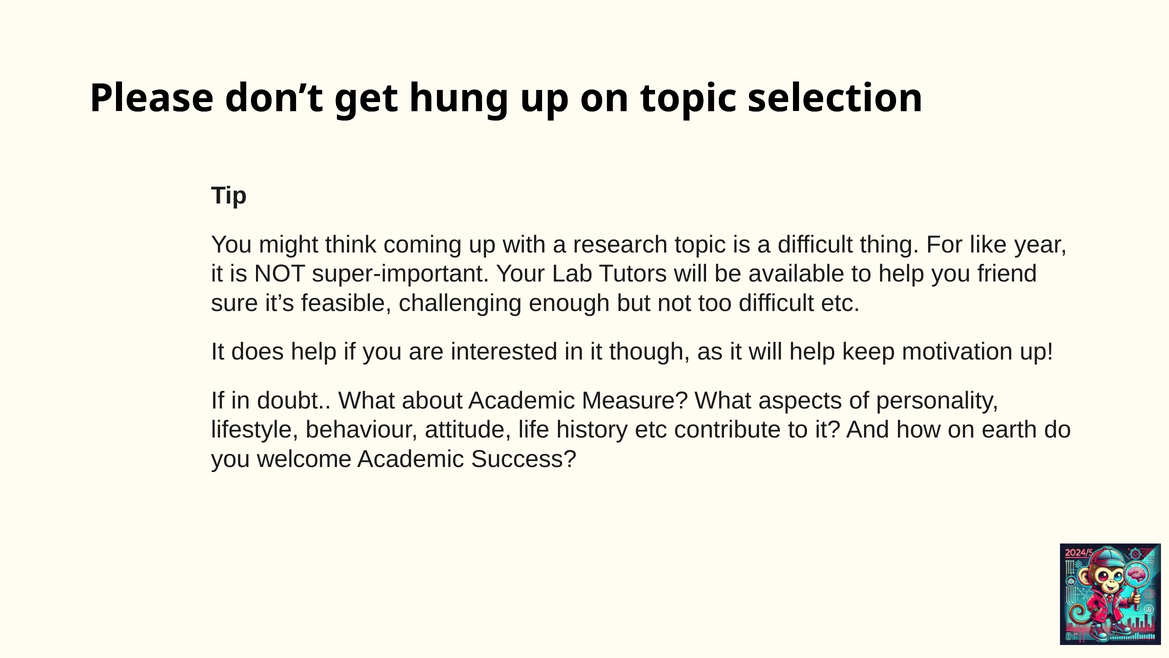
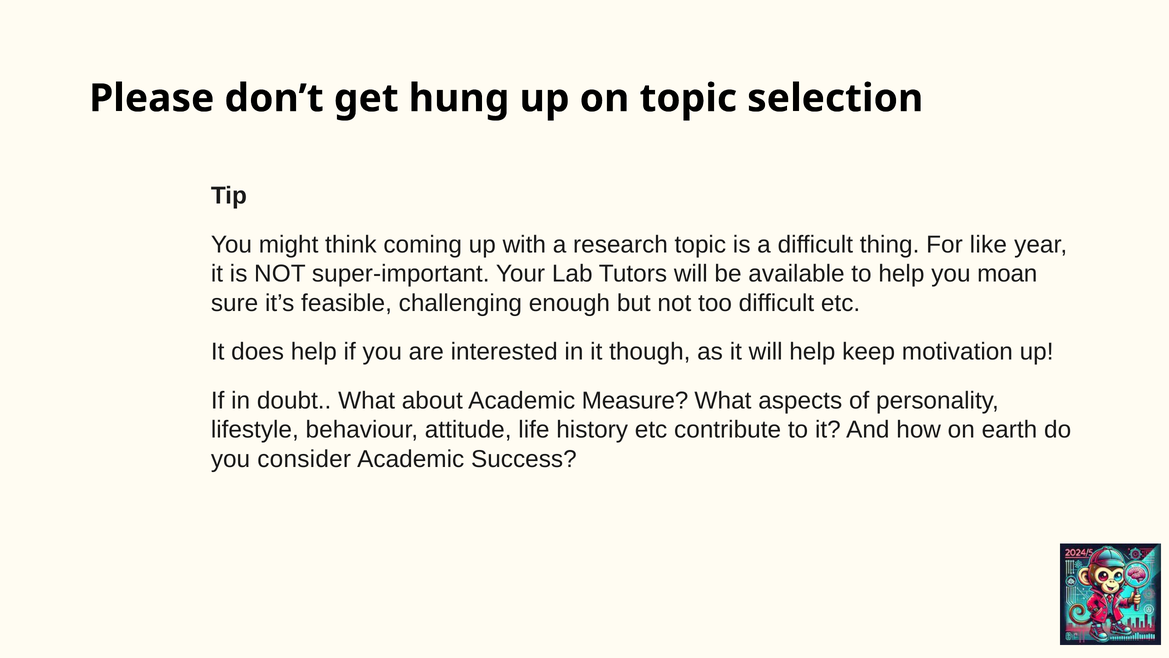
friend: friend -> moan (1007, 274)
welcome: welcome -> consider (304, 459)
